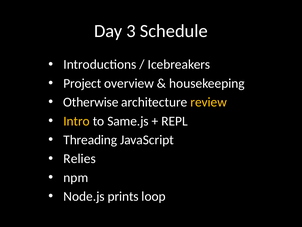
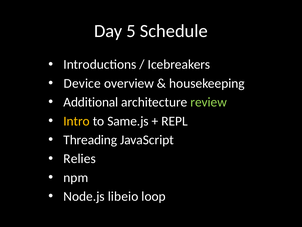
3: 3 -> 5 (131, 31)
Project: Project -> Device (82, 83)
Otherwise: Otherwise -> Additional (91, 102)
review colour: yellow -> light green (209, 102)
prints: prints -> libeio (123, 196)
